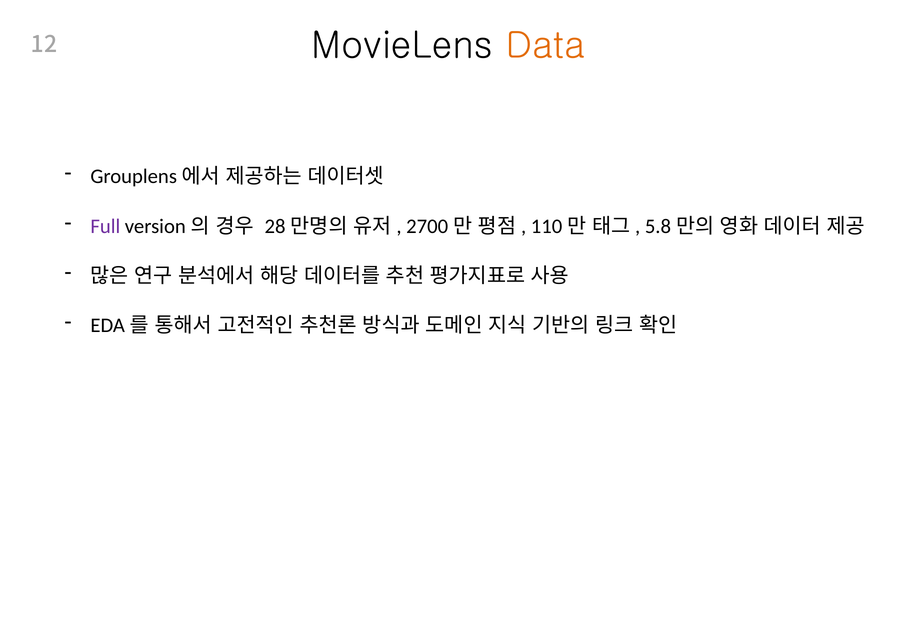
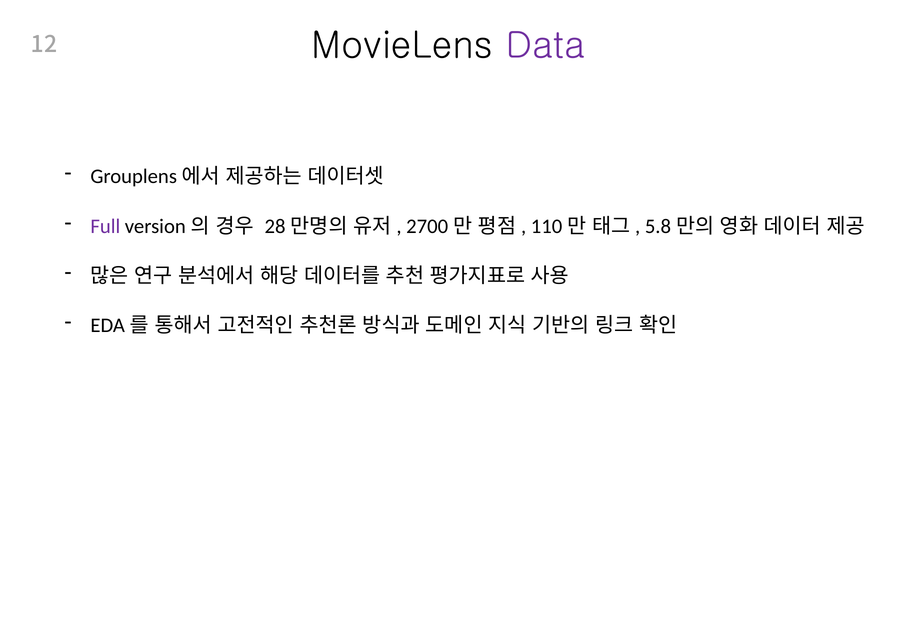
Data colour: orange -> purple (545, 46)
